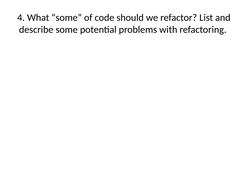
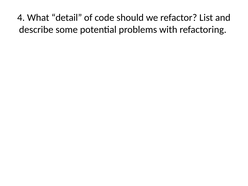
What some: some -> detail (67, 18)
